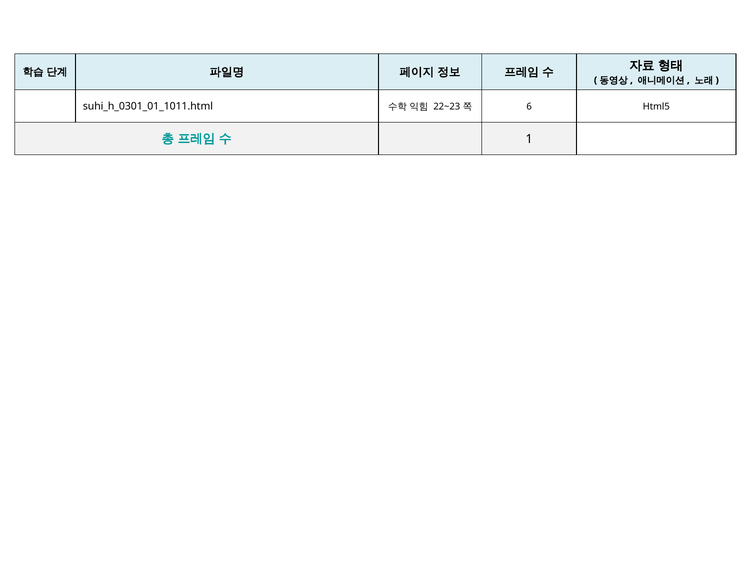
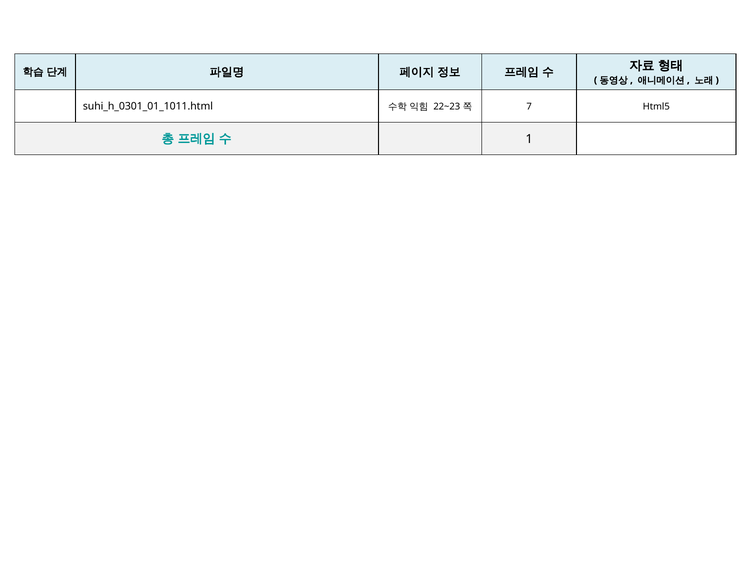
6: 6 -> 7 (529, 107)
